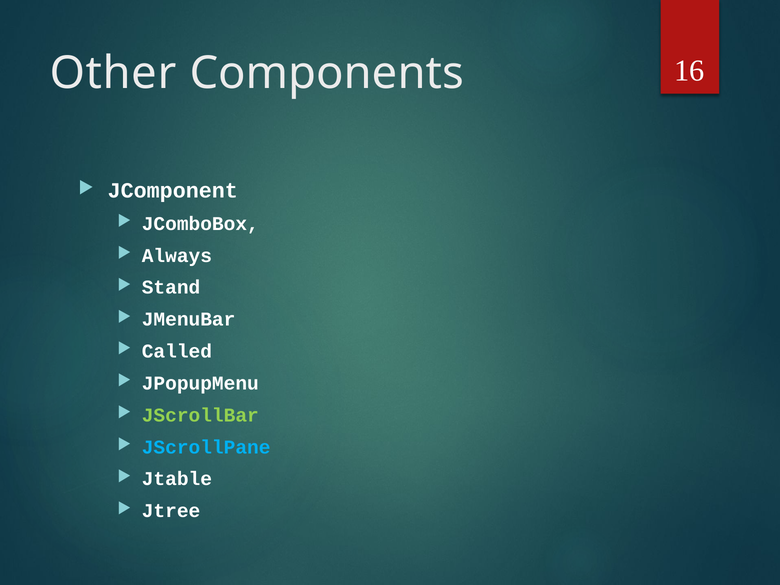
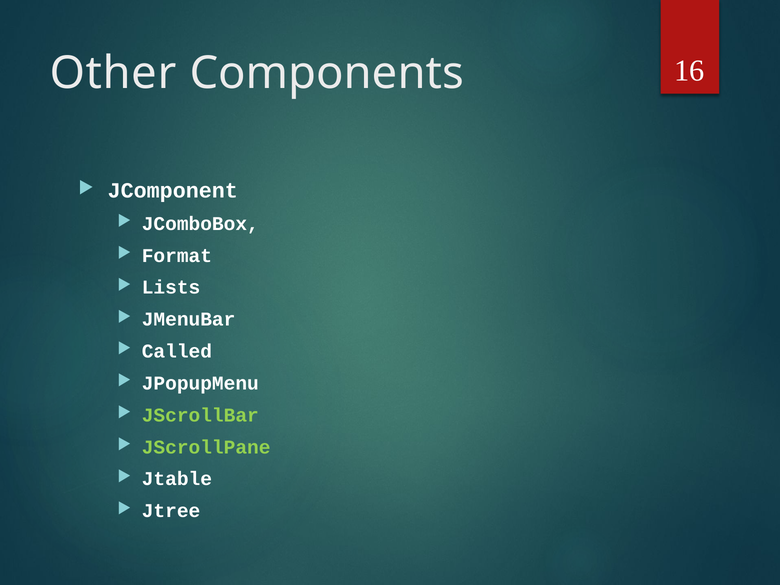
Always: Always -> Format (177, 256)
Stand: Stand -> Lists (171, 288)
JScrollPane colour: light blue -> light green (206, 447)
